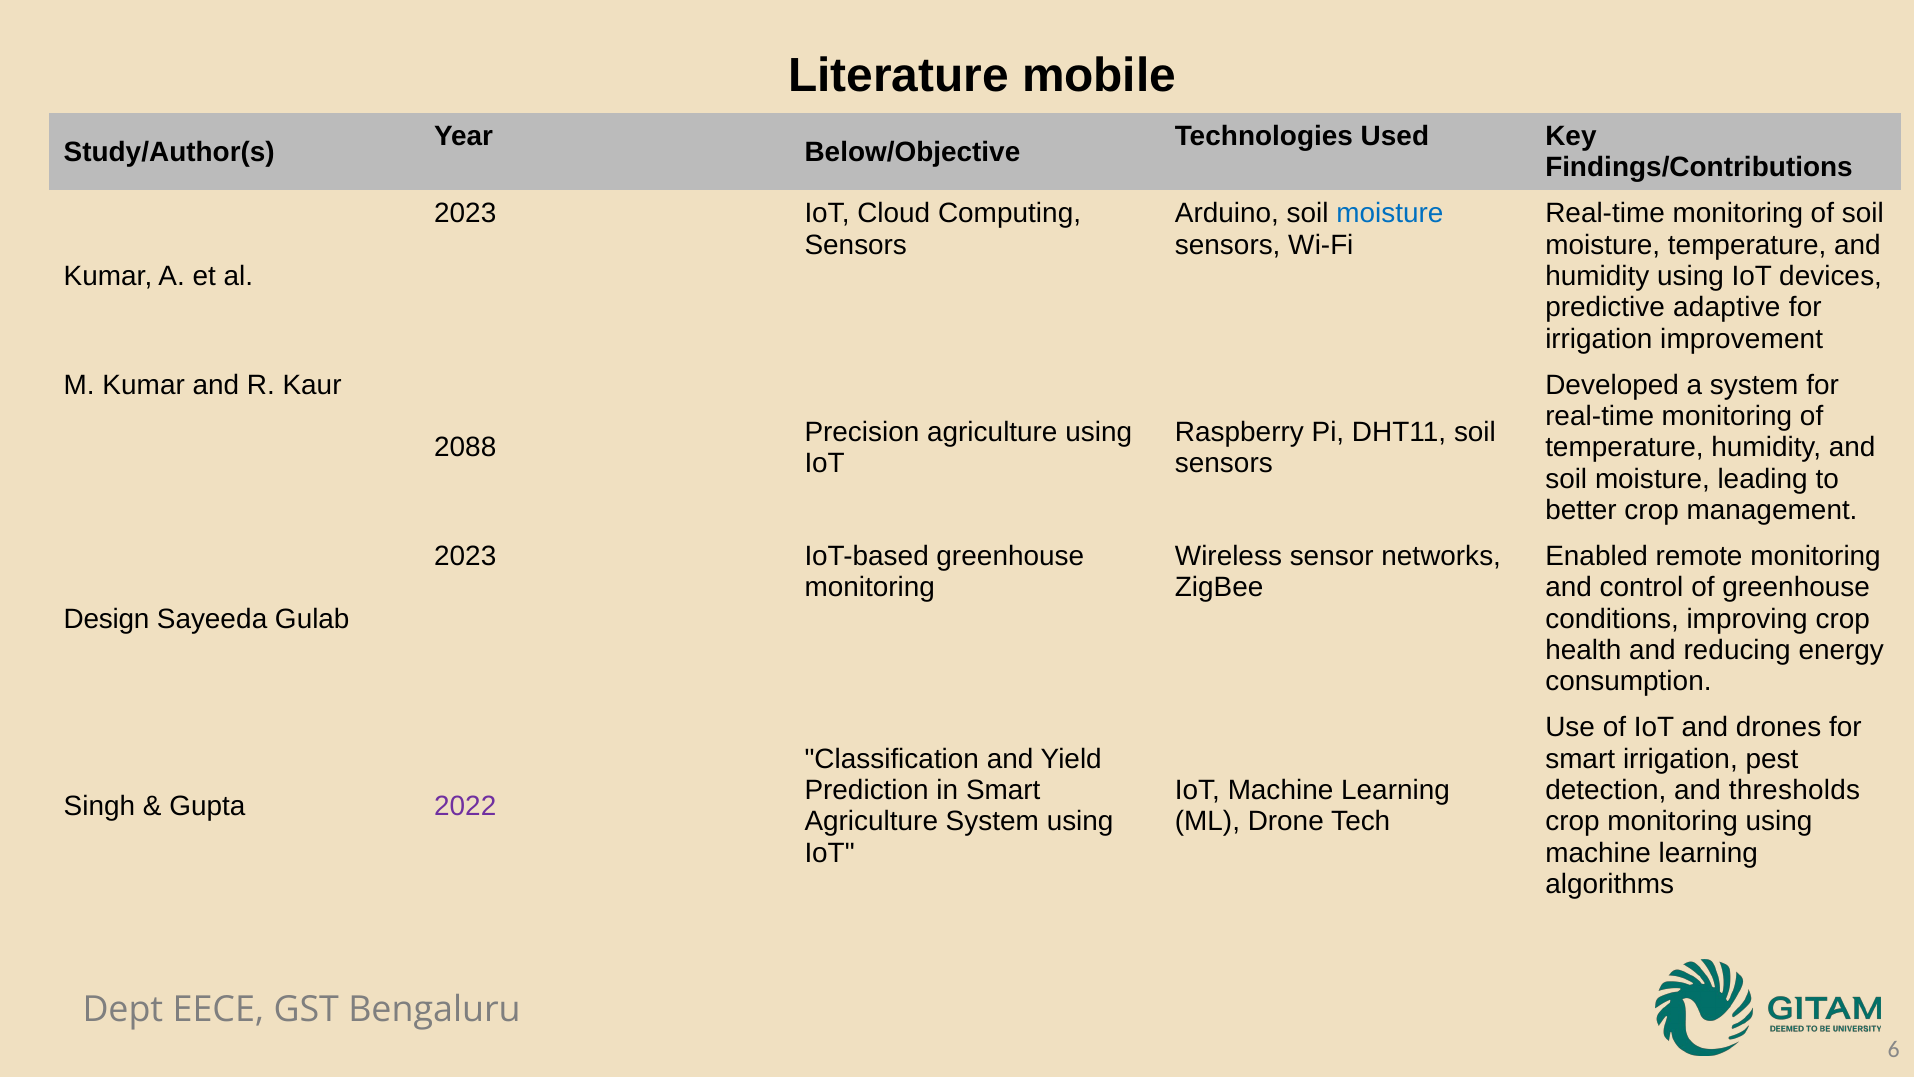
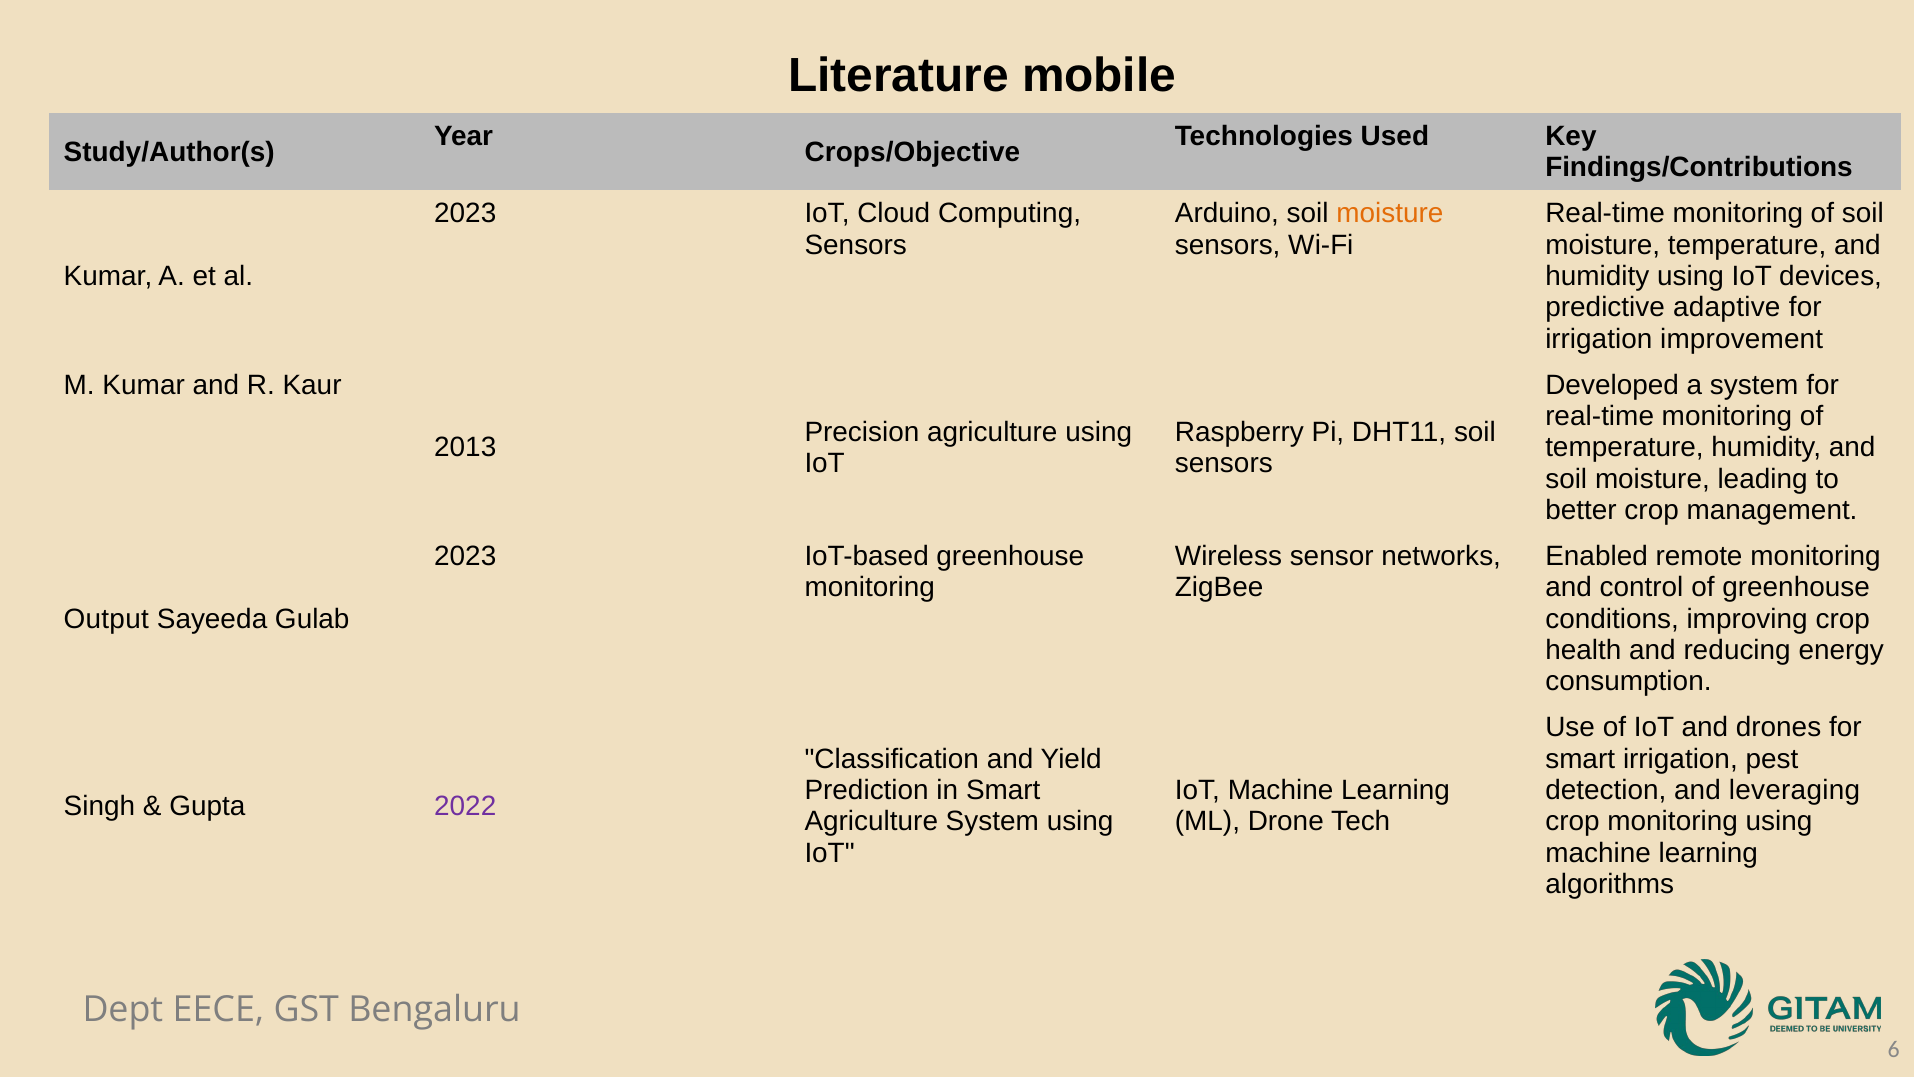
Below/Objective: Below/Objective -> Crops/Objective (912, 152)
moisture colour: blue -> orange (1390, 213)
2088: 2088 -> 2013 (465, 447)
Design: Design -> Output (106, 619)
thresholds: thresholds -> leveraging (1794, 790)
